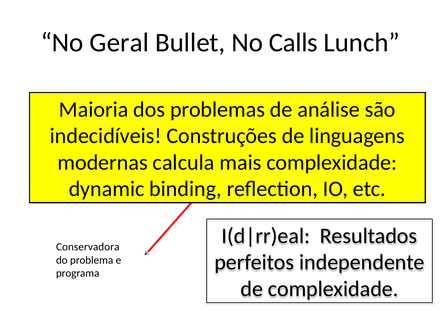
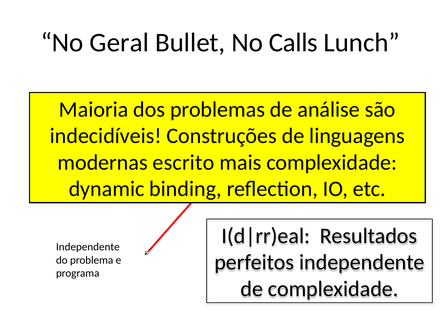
calcula: calcula -> escrito (184, 162)
Conservadora: Conservadora -> Independente (88, 247)
